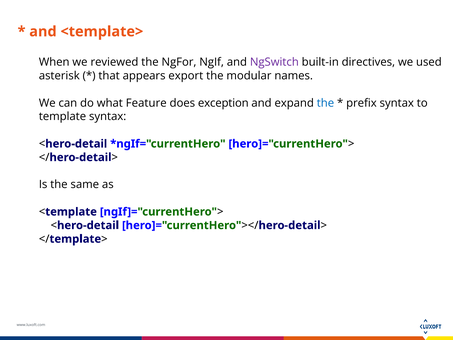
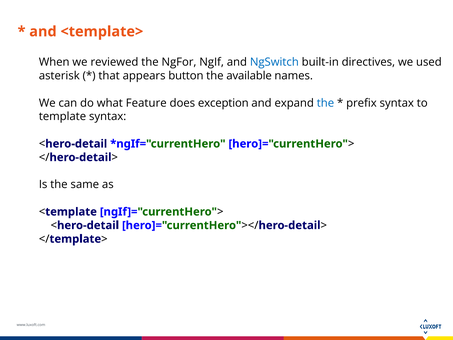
NgSwitch colour: purple -> blue (274, 62)
export: export -> button (186, 76)
modular: modular -> available (249, 76)
